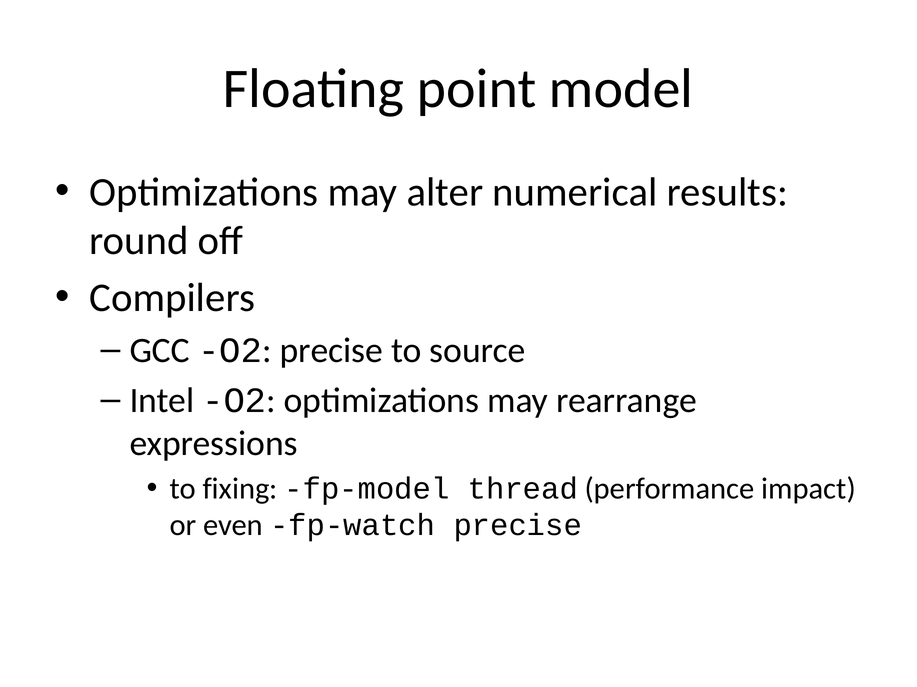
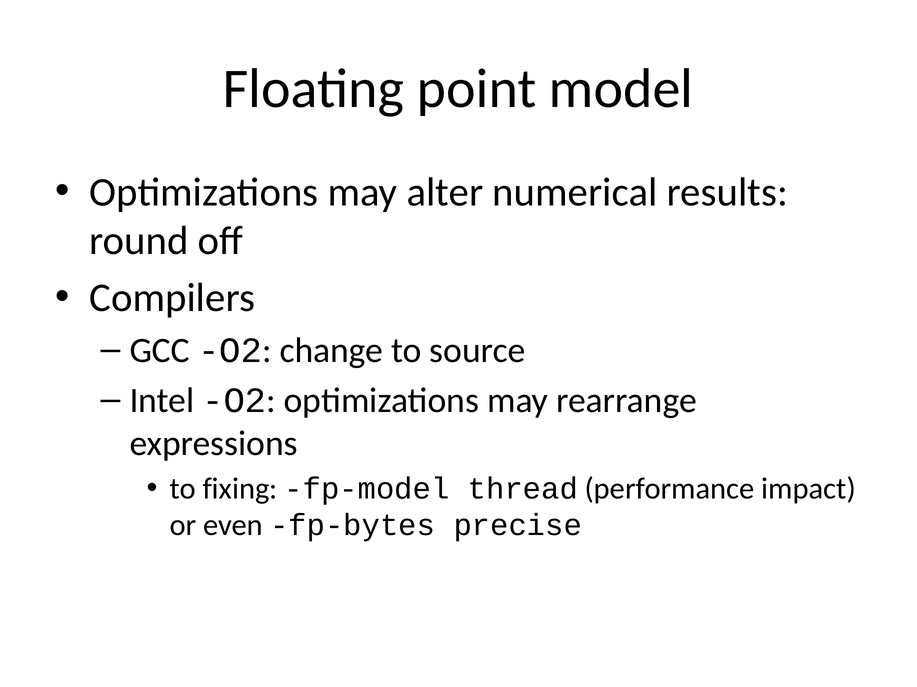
O2 precise: precise -> change (331, 351)
fp-watch: fp-watch -> fp-bytes (353, 526)
